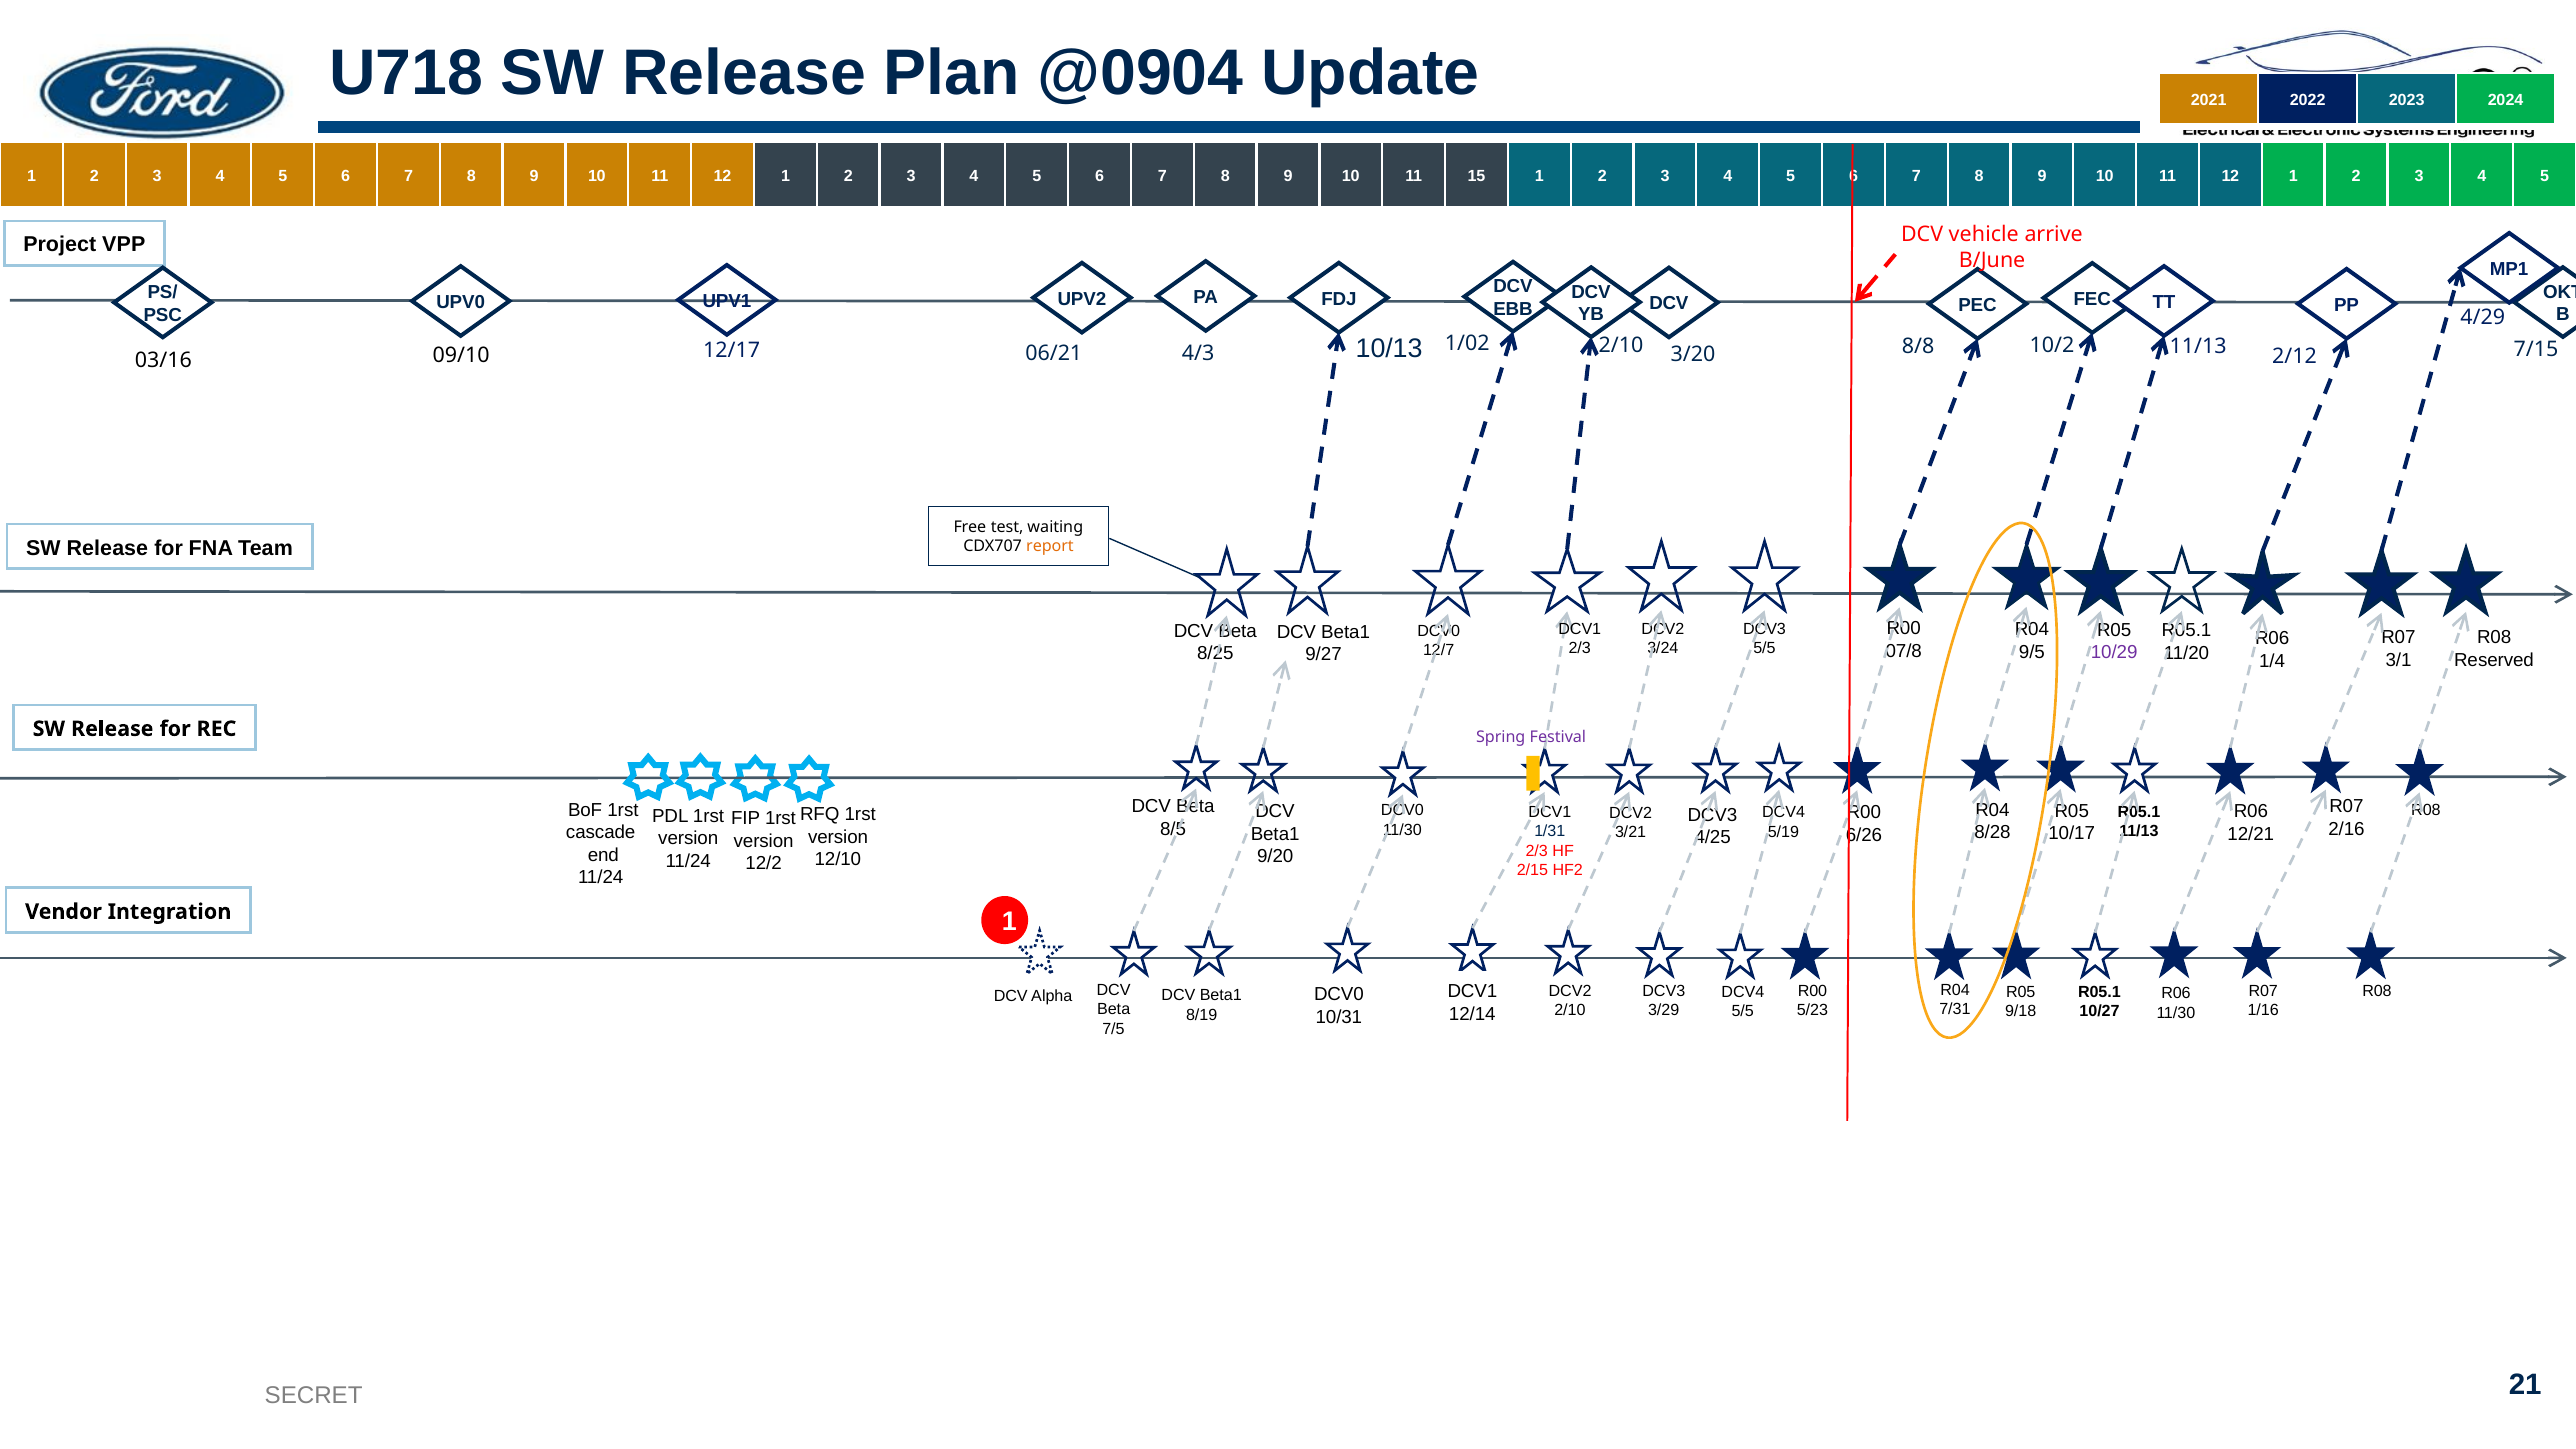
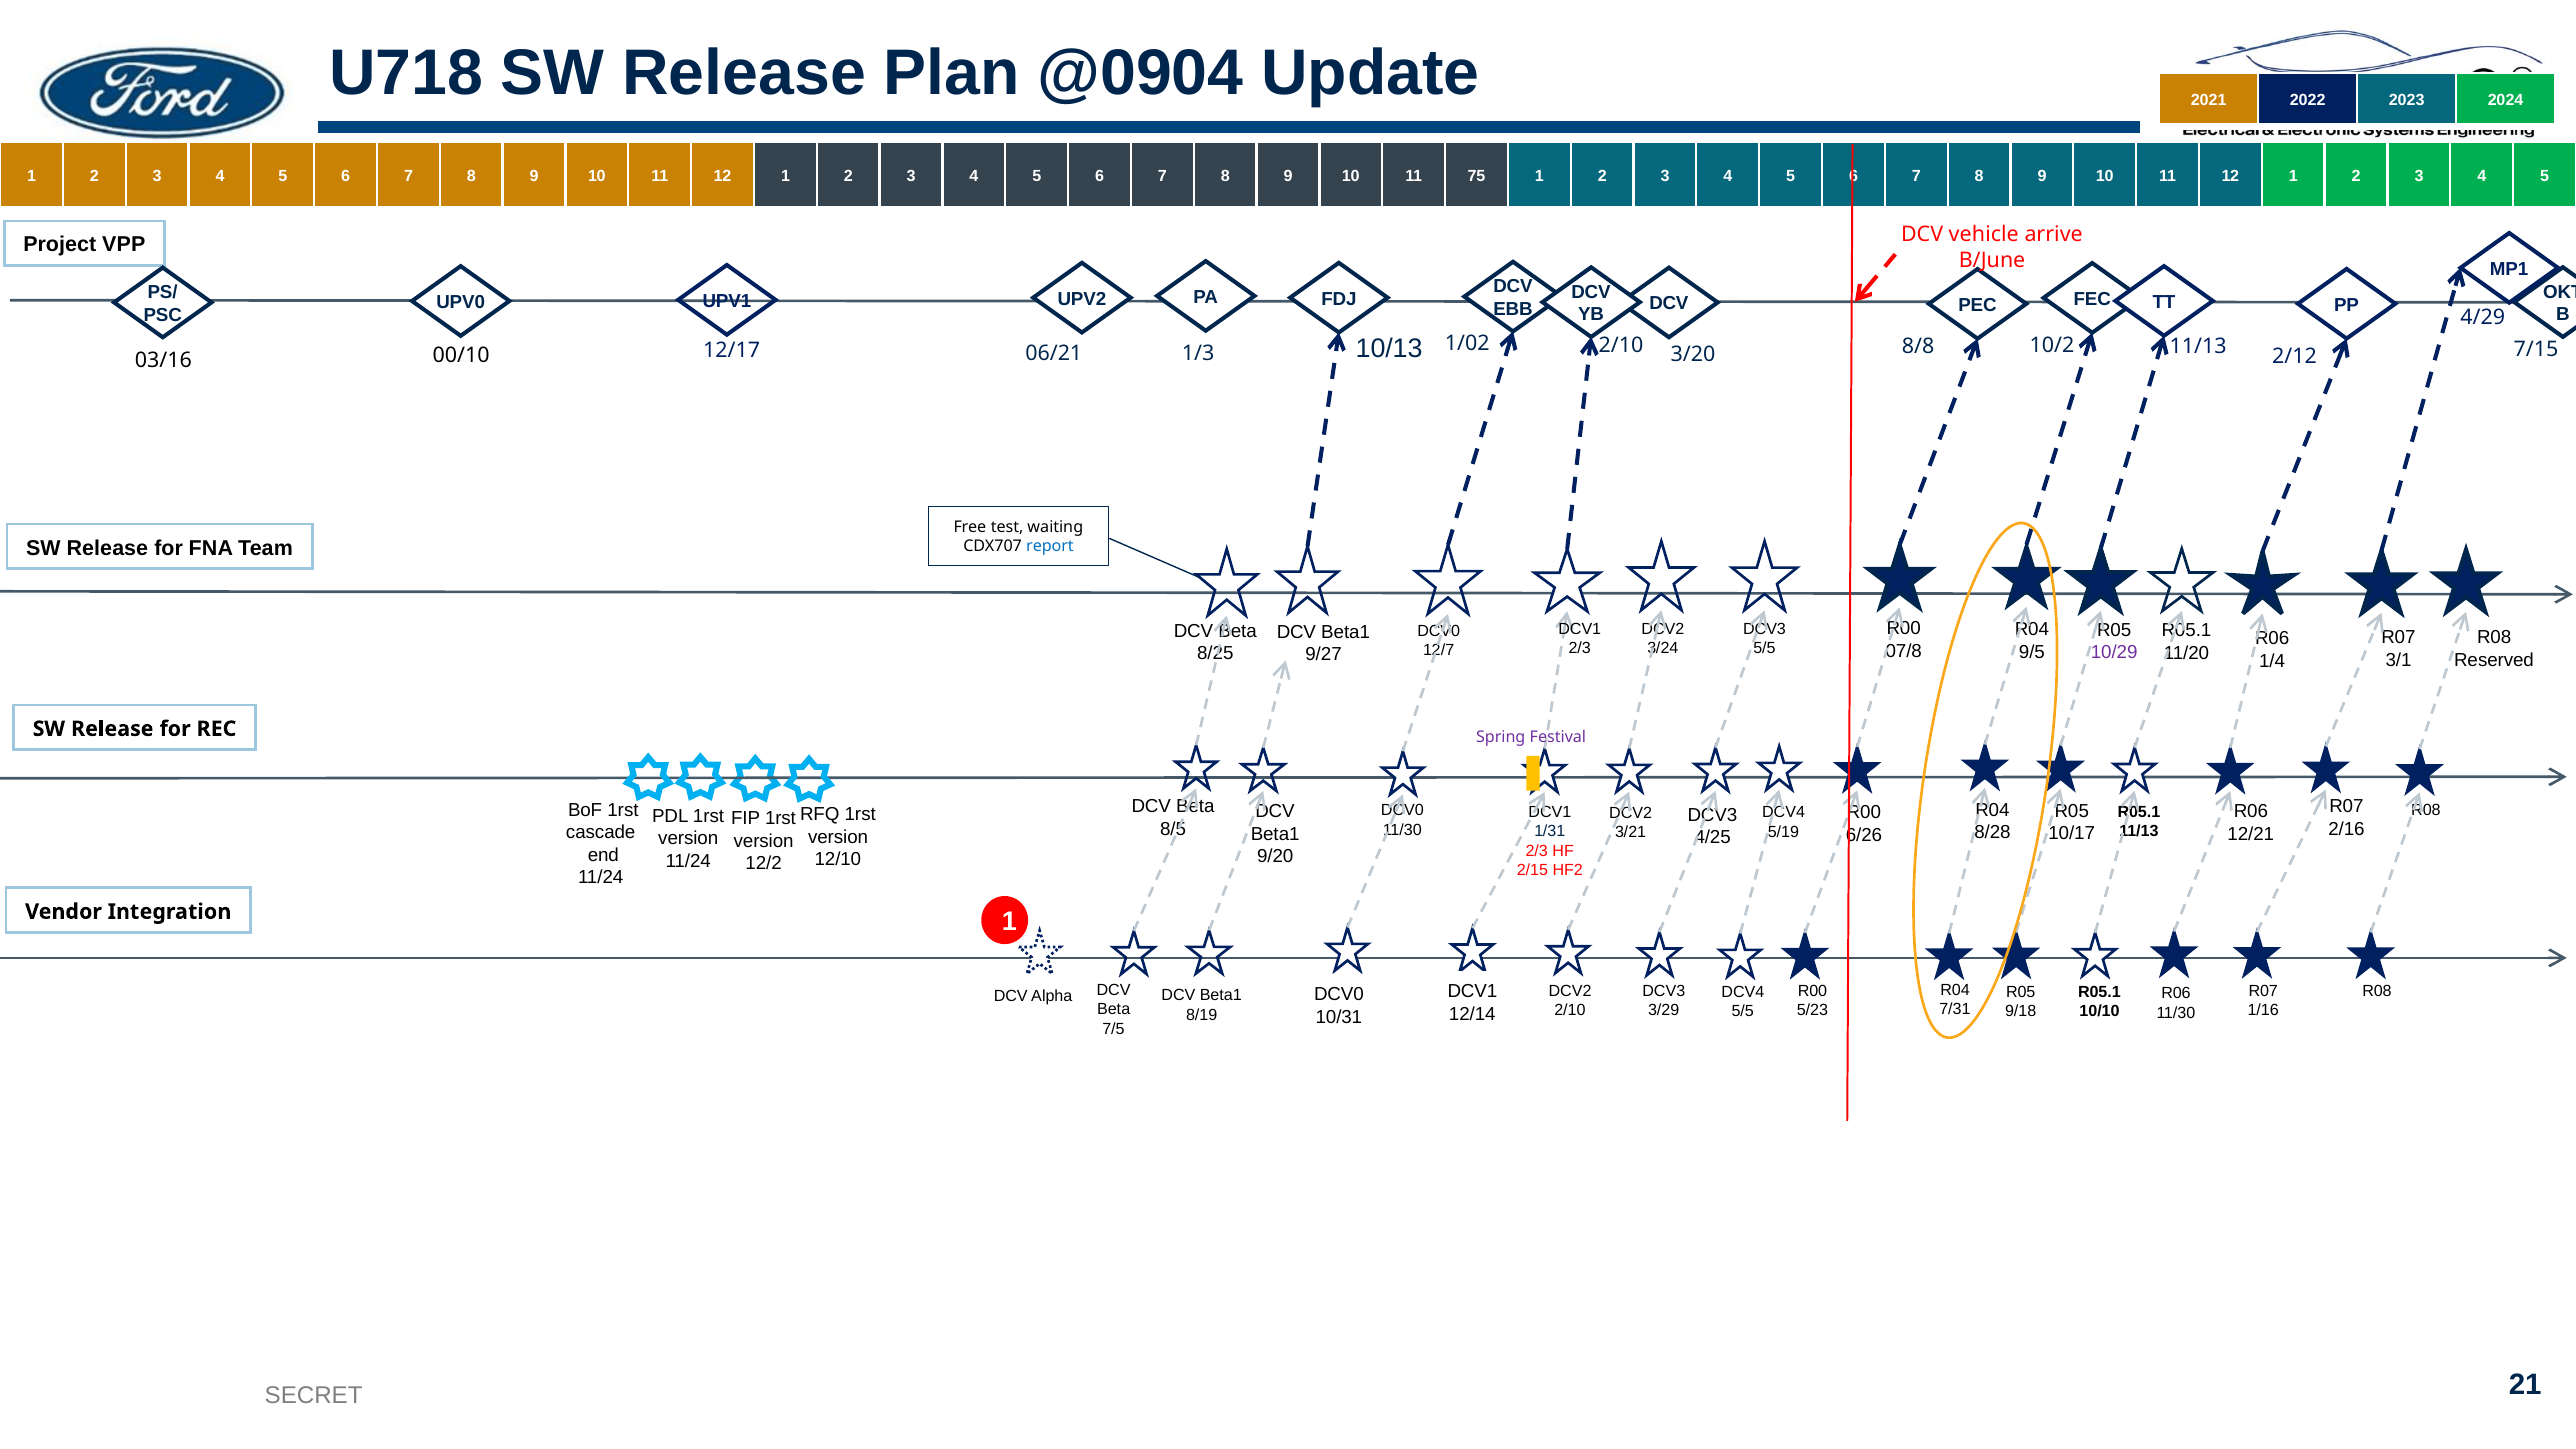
15: 15 -> 75 (1477, 176)
4/3: 4/3 -> 1/3 (1198, 354)
09/10: 09/10 -> 00/10 (461, 355)
report colour: orange -> blue (1050, 547)
10/27: 10/27 -> 10/10 (2100, 1011)
